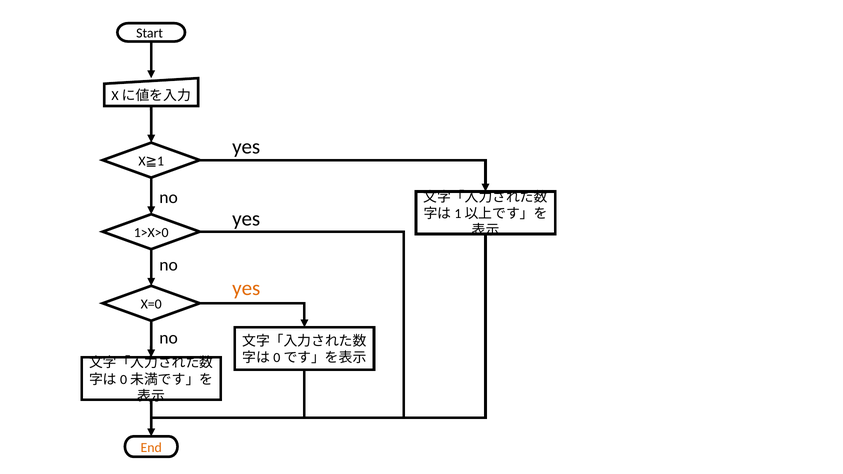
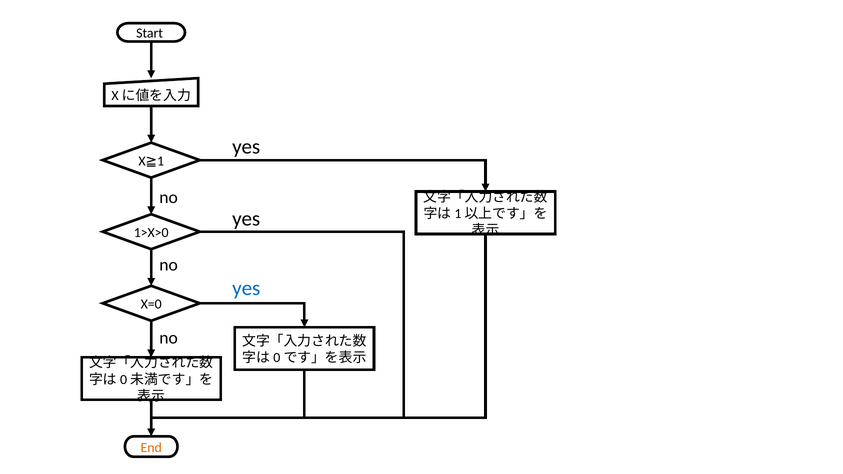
yes colour: orange -> blue (246, 288)
